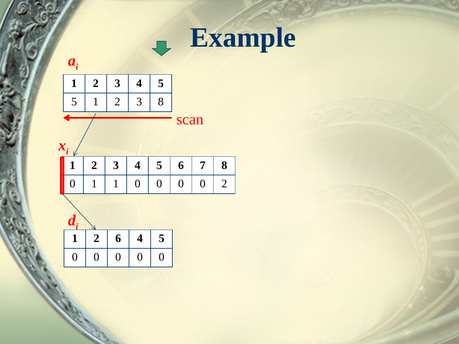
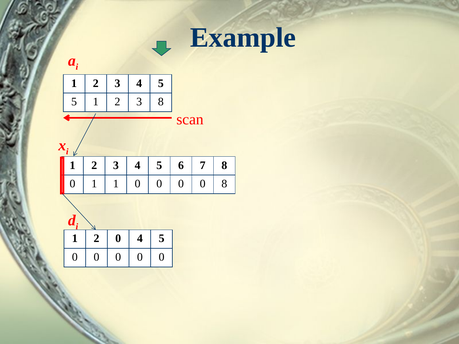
0 2: 2 -> 8 (224, 184)
2 6: 6 -> 0 (118, 239)
